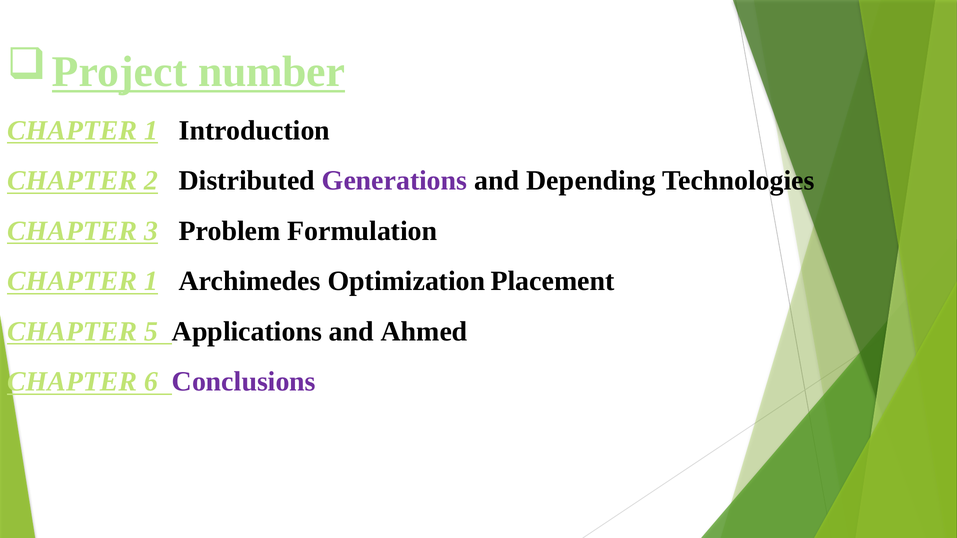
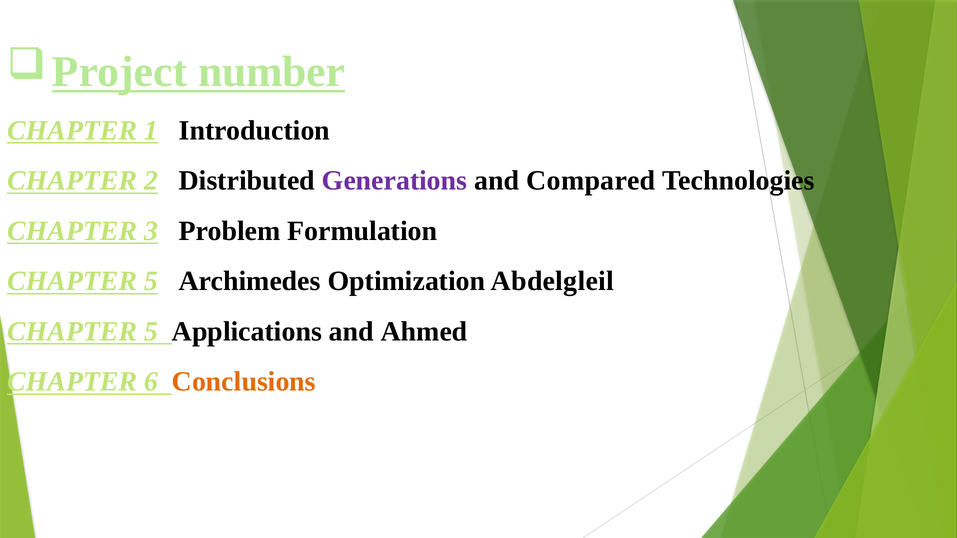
Depending: Depending -> Compared (591, 181)
1: 1 -> 5 (151, 281)
Placement: Placement -> Abdelgleil (552, 281)
Conclusions colour: purple -> orange (244, 382)
